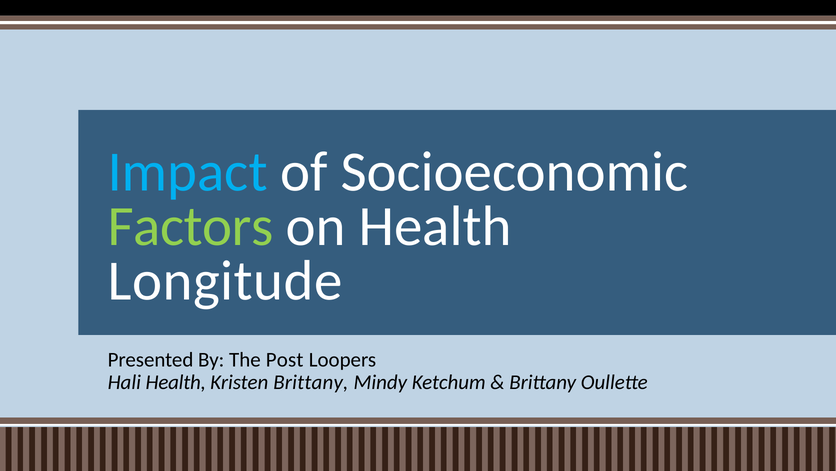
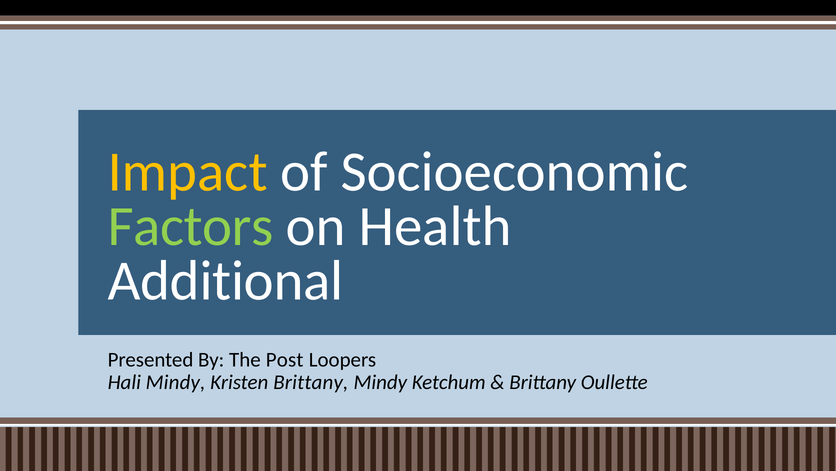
Impact colour: light blue -> yellow (188, 172)
Longitude: Longitude -> Additional (226, 281)
Hali Health: Health -> Mindy (176, 382)
